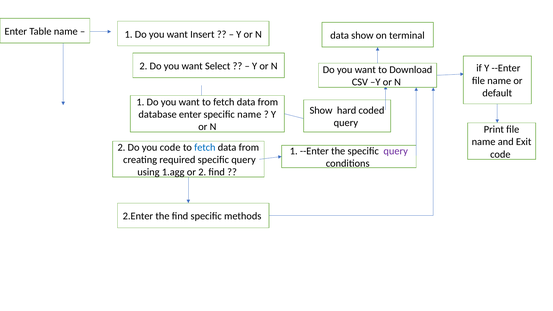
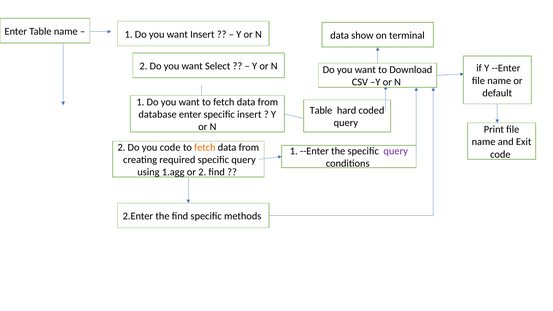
Show: Show -> Table (321, 110)
specific name: name -> insert (249, 114)
fetch colour: blue -> orange (205, 147)
